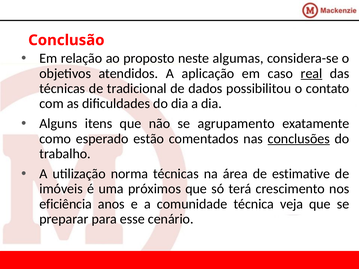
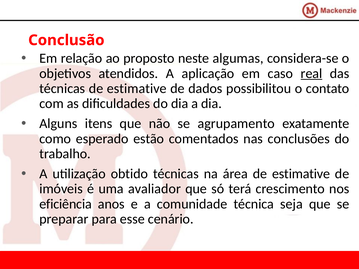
técnicas de tradicional: tradicional -> estimative (137, 89)
conclusões underline: present -> none (299, 139)
norma: norma -> obtido (129, 174)
próximos: próximos -> avaliador (155, 189)
veja: veja -> seja (291, 204)
